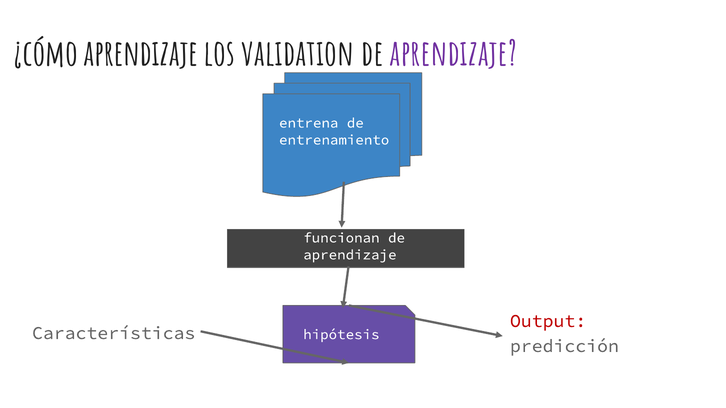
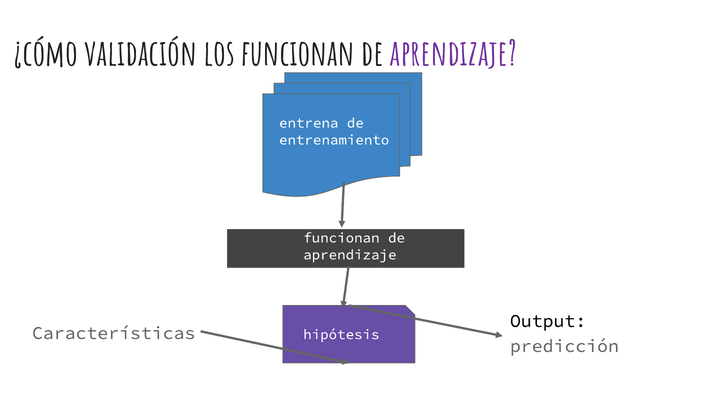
¿cómo aprendizaje: aprendizaje -> validación (141, 54)
los validation: validation -> funcionan (298, 54)
Output colour: red -> black (548, 321)
